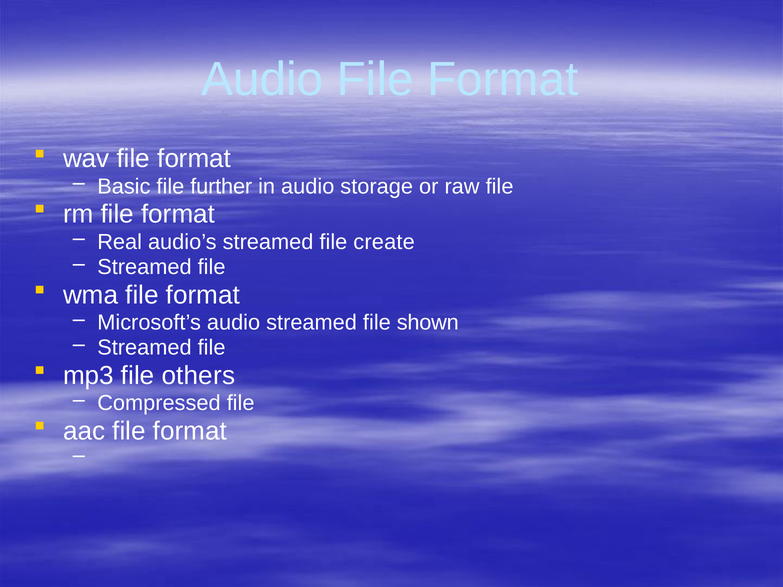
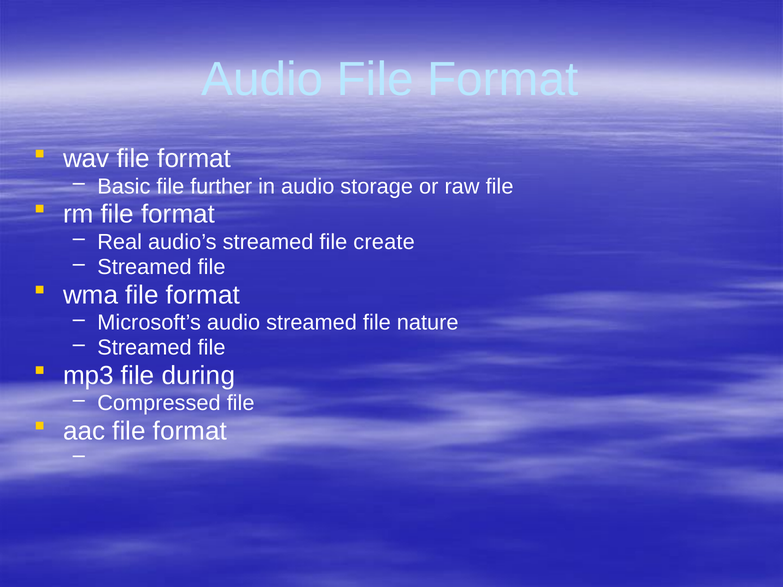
shown: shown -> nature (428, 323)
others: others -> during (198, 376)
